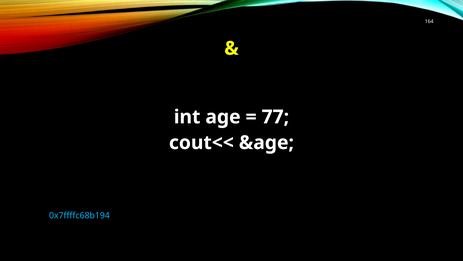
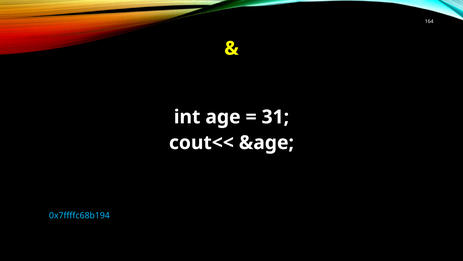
77: 77 -> 31 (275, 117)
